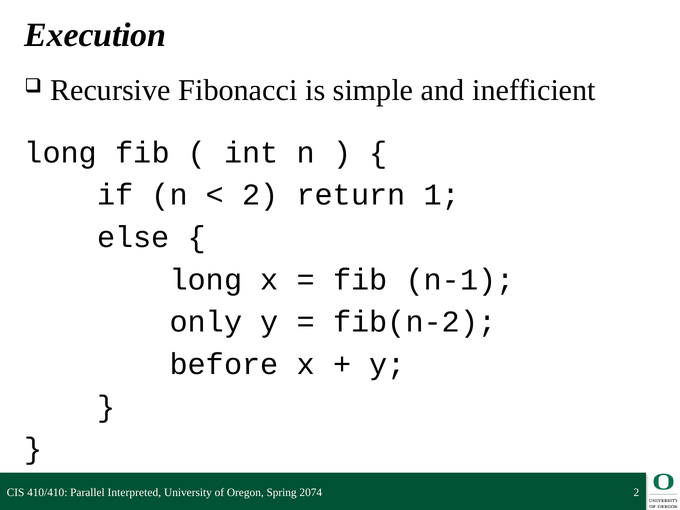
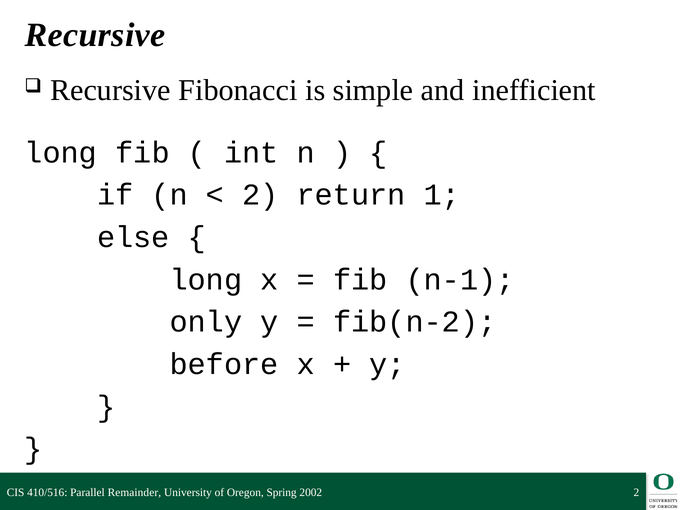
Execution: Execution -> Recursive (95, 35)
410/410: 410/410 -> 410/516 (47, 493)
Interpreted: Interpreted -> Remainder (134, 493)
2074: 2074 -> 2002 (311, 493)
